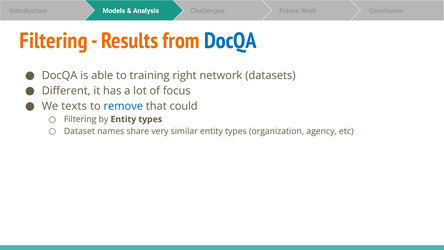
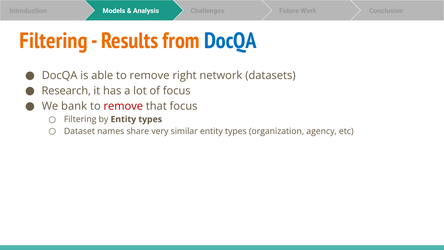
able to training: training -> remove (150, 75)
Different: Different -> Research (66, 91)
texts: texts -> bank (74, 106)
remove colour: blue -> red (123, 106)
that could: could -> focus (184, 106)
